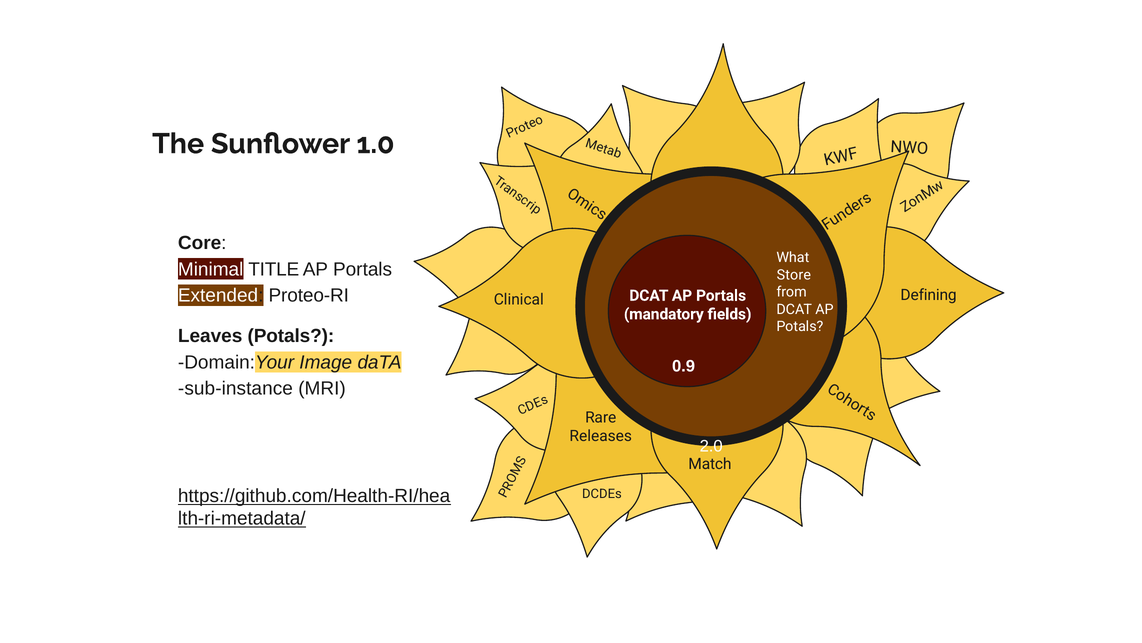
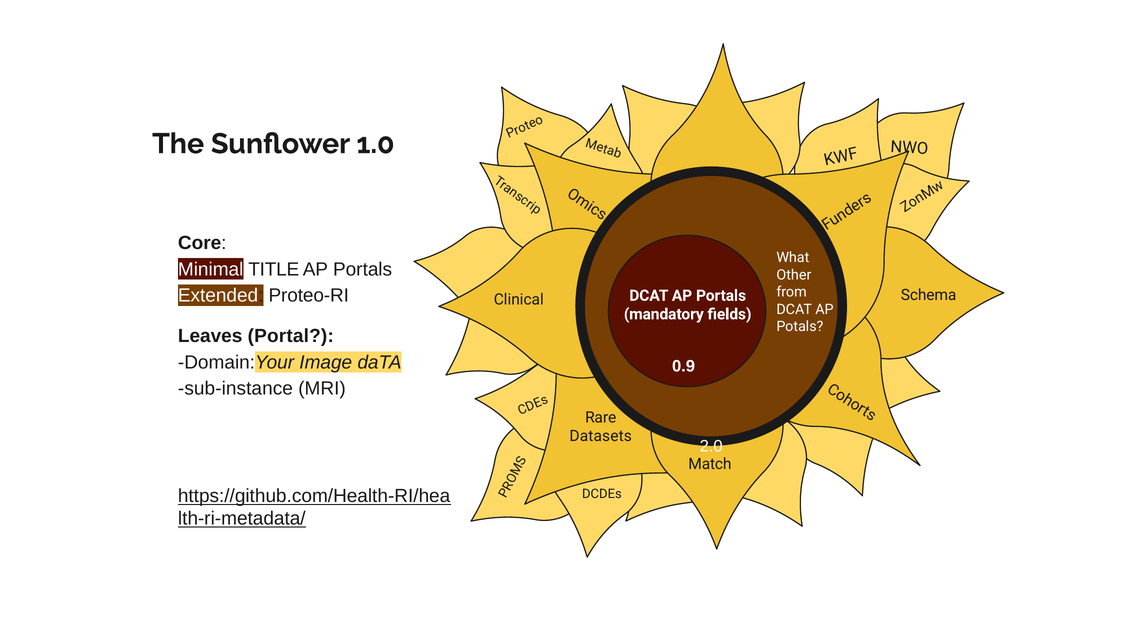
Store: Store -> Other (794, 275)
Defining: Defining -> Schema (929, 295)
Leaves Potals: Potals -> Portal (291, 336)
Releases: Releases -> Datasets (601, 436)
